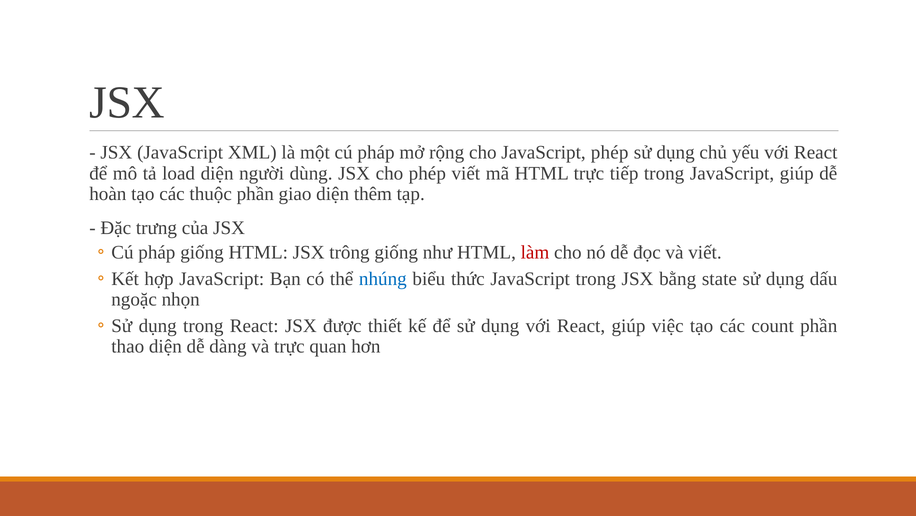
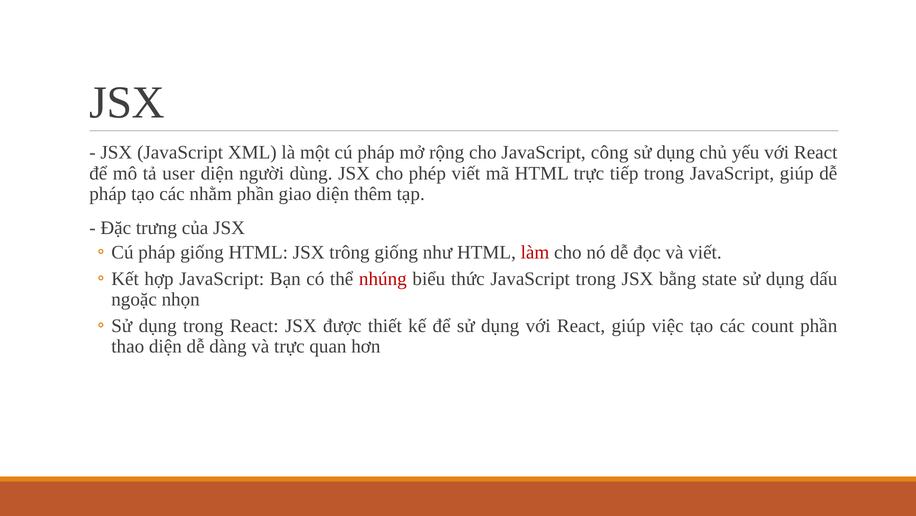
JavaScript phép: phép -> công (610, 152)
load: load -> user (179, 173)
hoàn: hoàn -> pháp (108, 194)
thuộc: thuộc -> nhằm (211, 194)
nhúng colour: blue -> red (383, 278)
